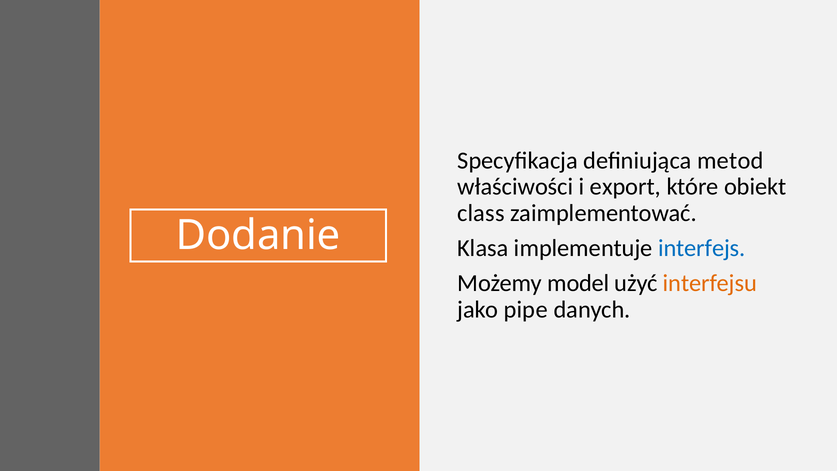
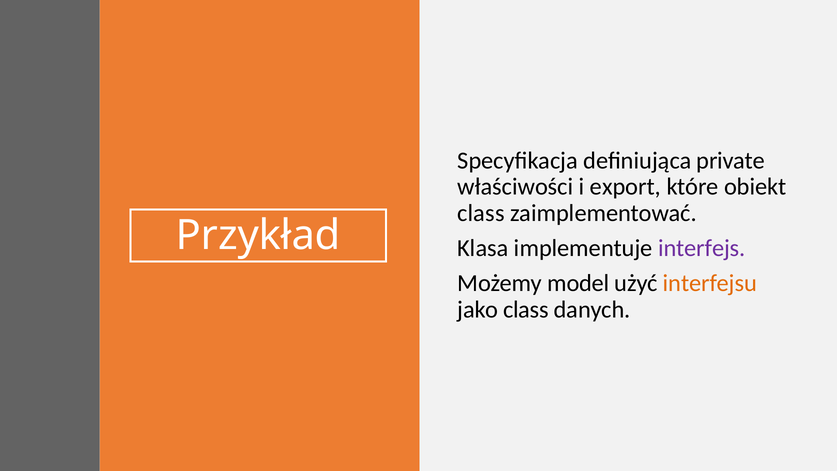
metod: metod -> private (731, 160)
Dodanie: Dodanie -> Przykład (258, 235)
interfejs colour: blue -> purple (702, 248)
jako pipe: pipe -> class (526, 310)
